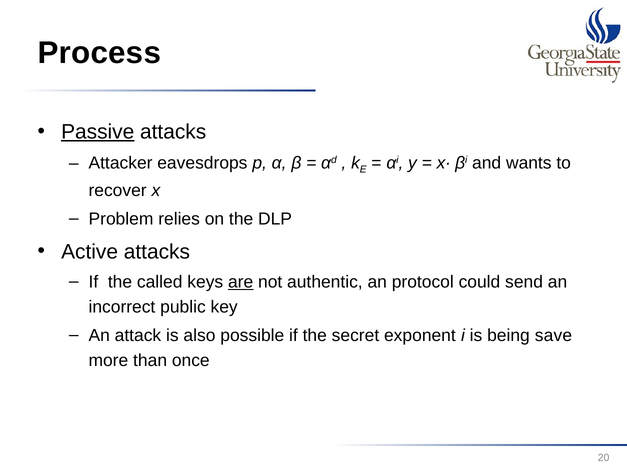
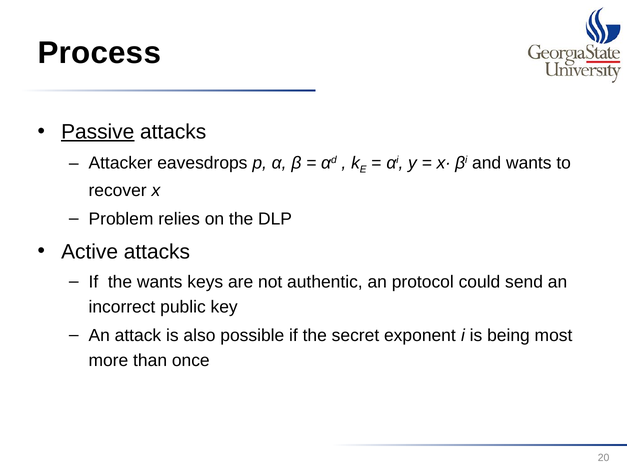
the called: called -> wants (160, 282)
are underline: present -> none (241, 282)
save: save -> most (554, 336)
